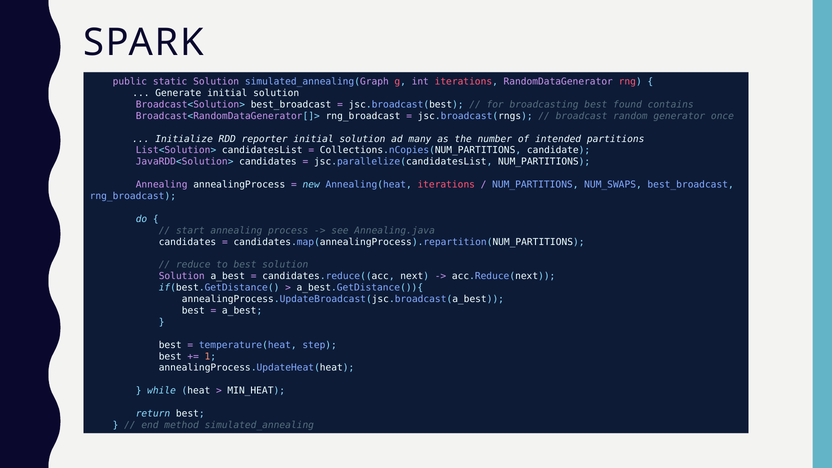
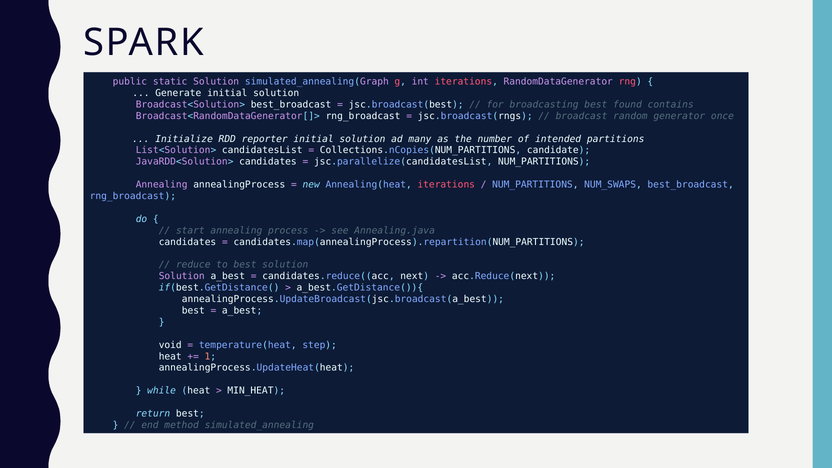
best: best -> void (170, 345)
best: best -> heat (170, 356)
